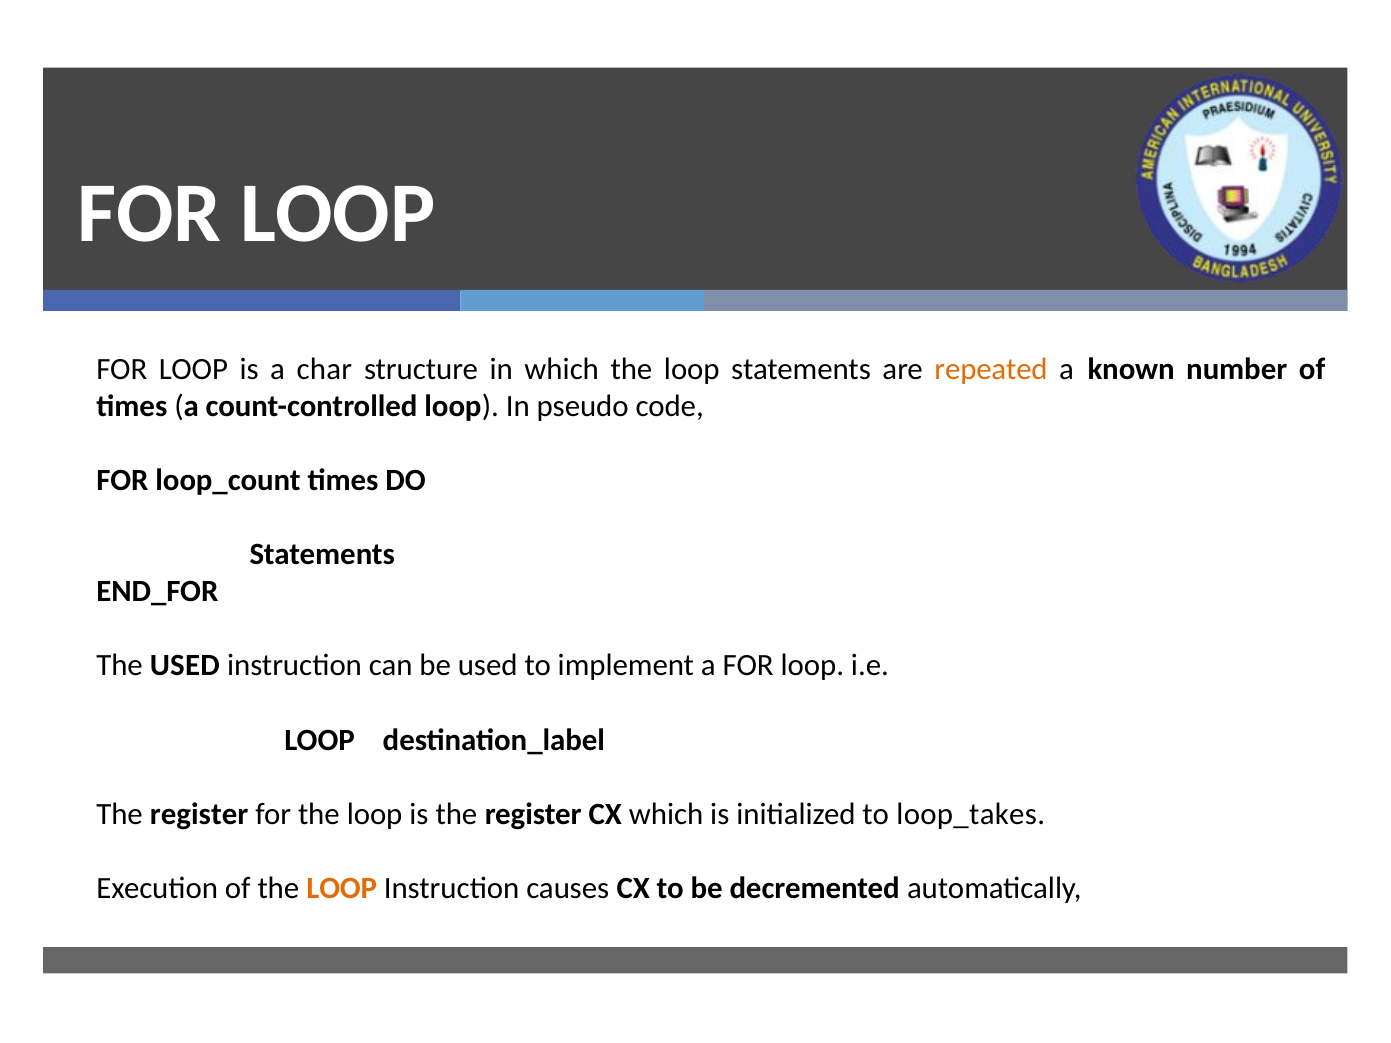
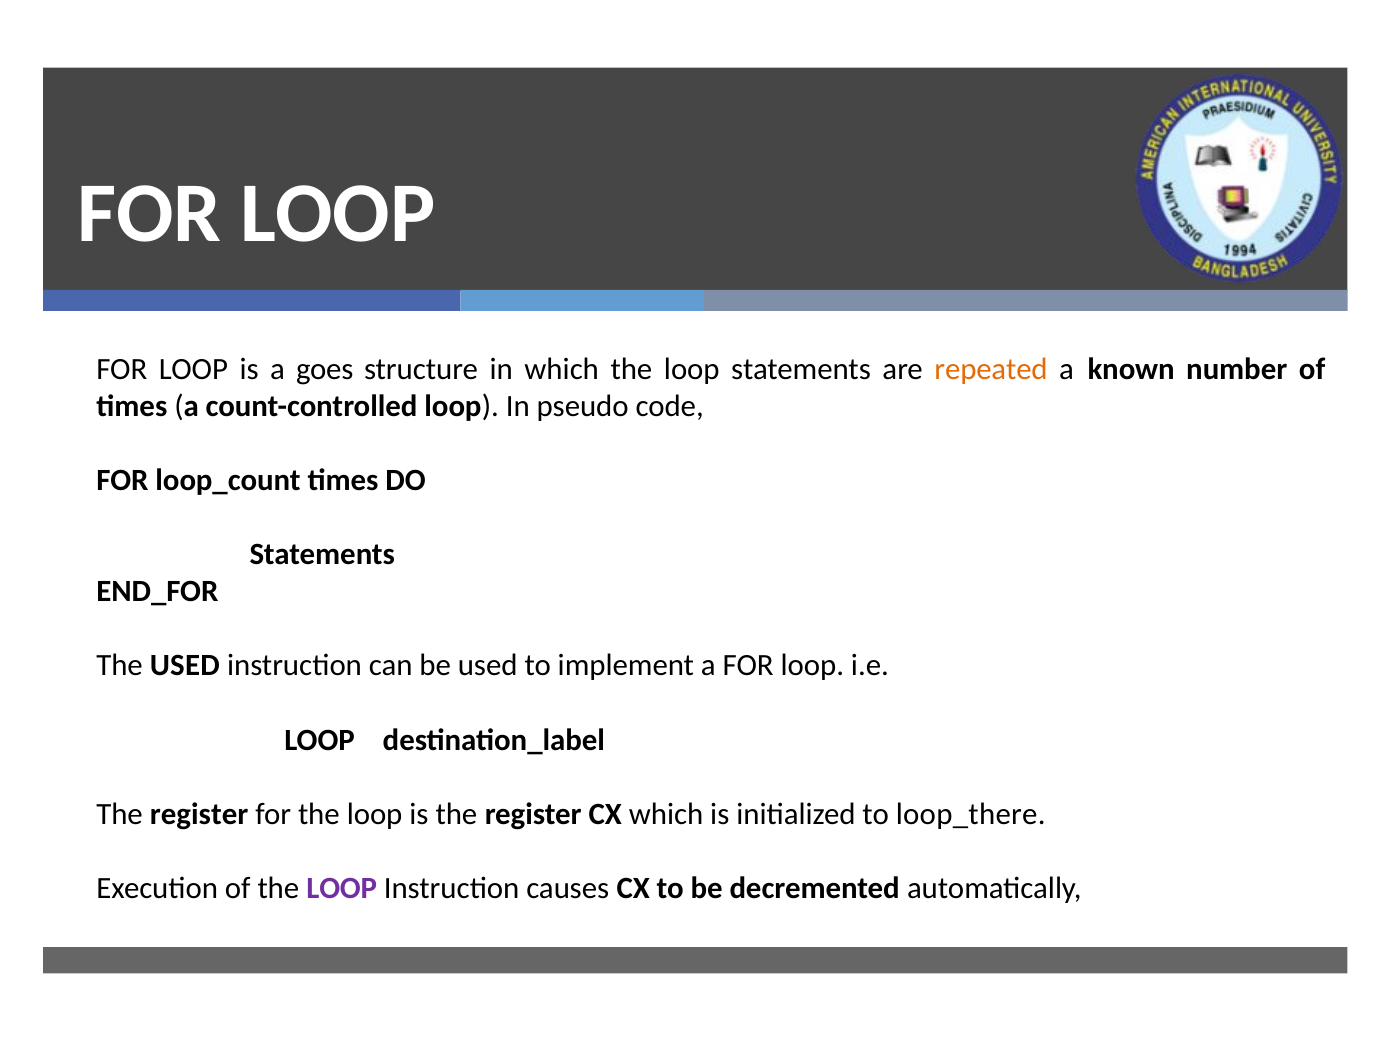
char: char -> goes (325, 369)
loop_takes: loop_takes -> loop_there (971, 814)
LOOP colour: orange -> purple (342, 888)
